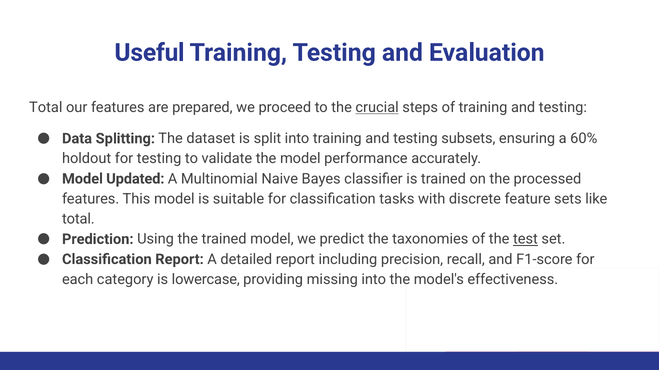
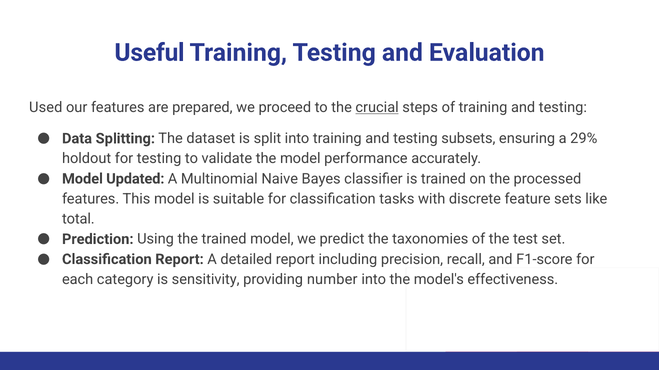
Total: Total -> Used (46, 108)
60%: 60% -> 29% (584, 139)
test underline: present -> none (525, 240)
lowercase: lowercase -> sensitivity (206, 280)
missing: missing -> number (332, 280)
